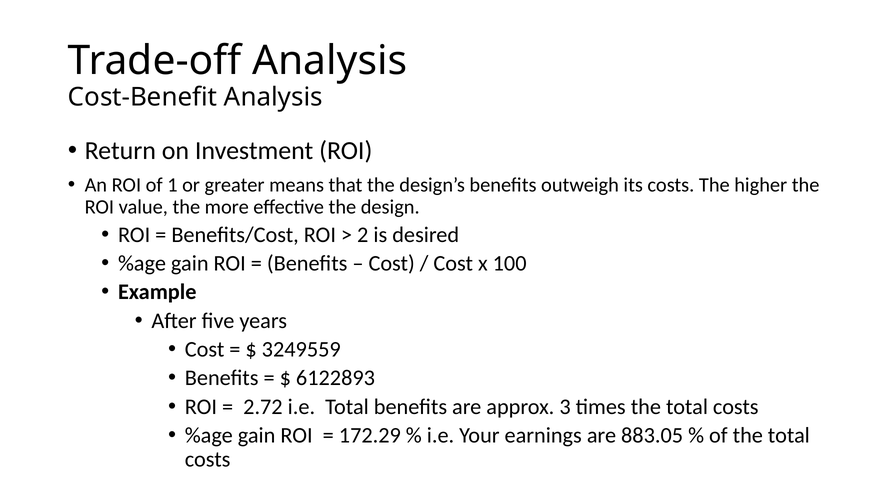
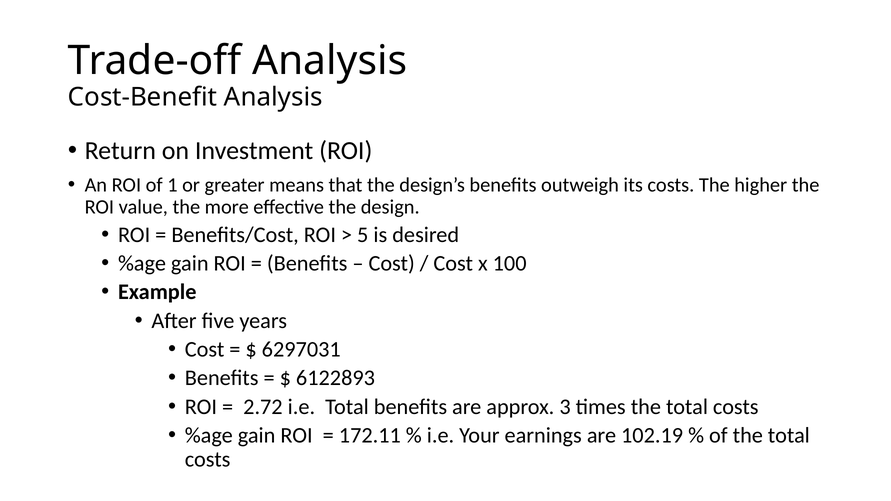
2: 2 -> 5 (363, 235)
3249559: 3249559 -> 6297031 (301, 349)
172.29: 172.29 -> 172.11 (370, 435)
883.05: 883.05 -> 102.19 (652, 435)
